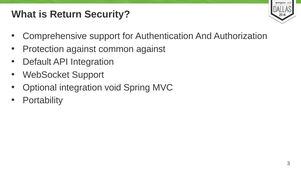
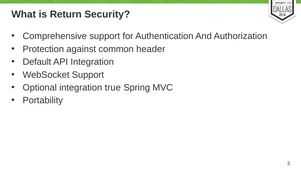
common against: against -> header (151, 49)
void: void -> true (113, 88)
